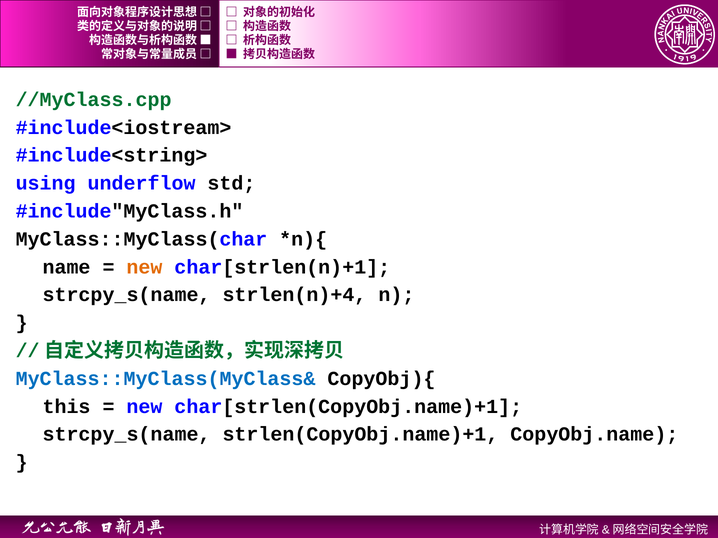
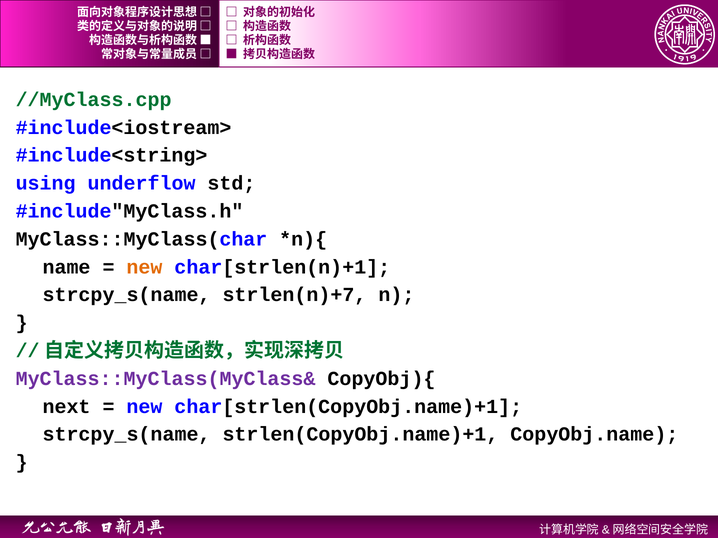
strlen(n)+4: strlen(n)+4 -> strlen(n)+7 (294, 295)
MyClass::MyClass(MyClass& colour: blue -> purple (166, 379)
this: this -> next (67, 407)
